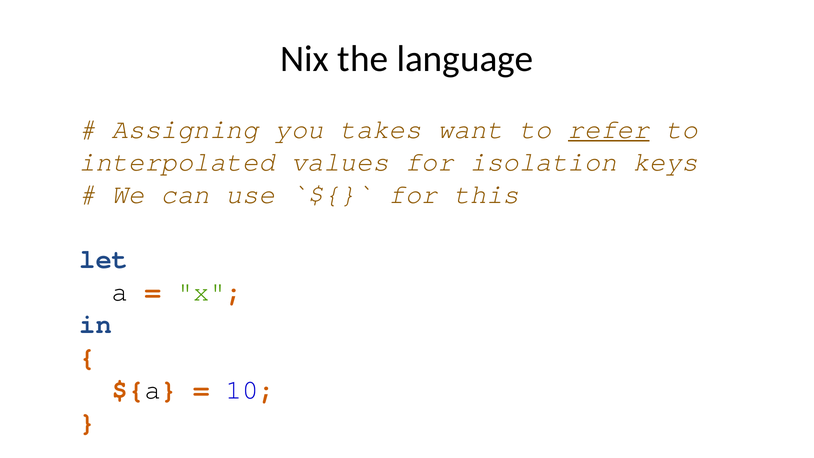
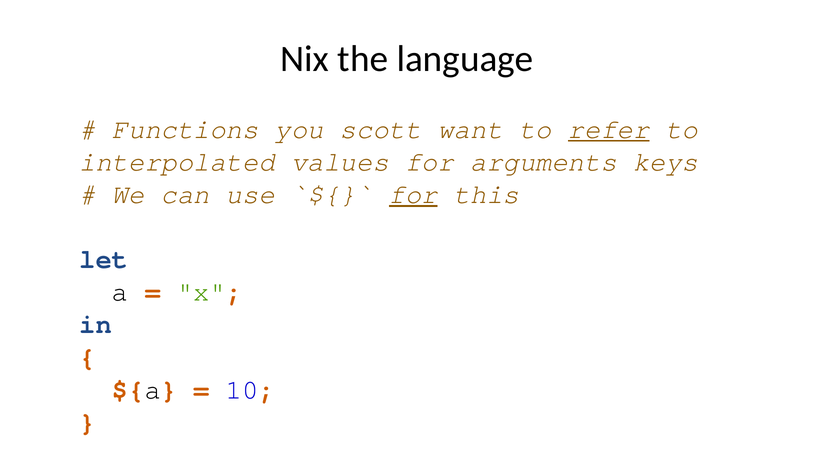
Assigning: Assigning -> Functions (185, 129)
takes: takes -> scott (381, 129)
isolation: isolation -> arguments (544, 162)
for underline: none -> present (413, 194)
